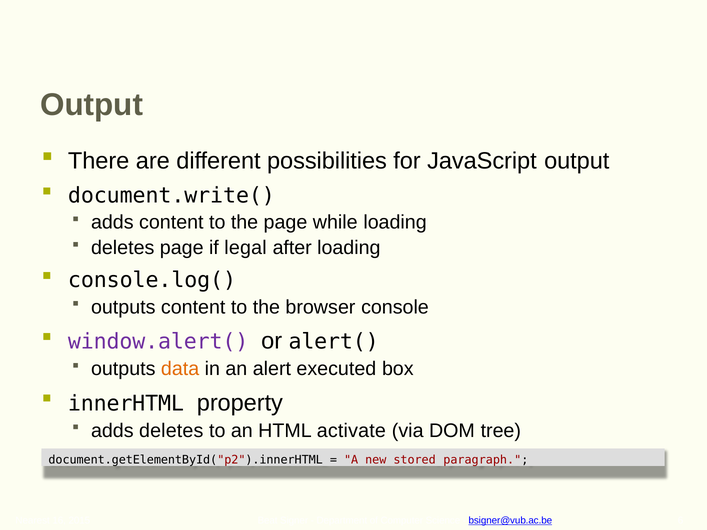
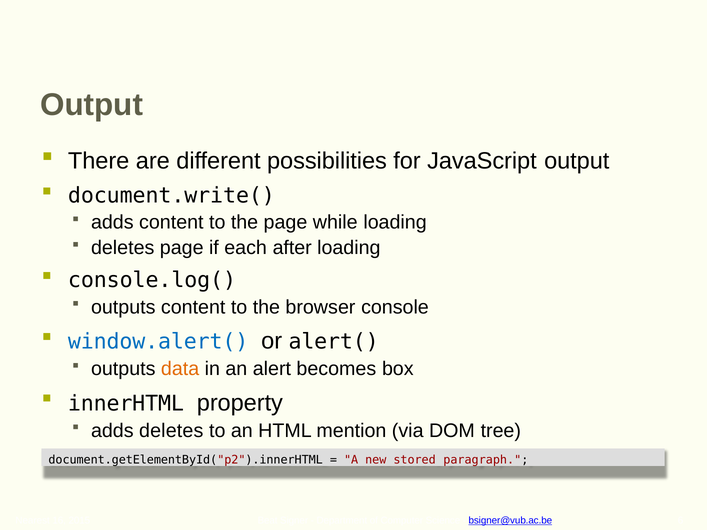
legal: legal -> each (246, 248)
window.alert( colour: purple -> blue (158, 342)
executed: executed -> becomes (336, 369)
activate: activate -> mention (351, 431)
